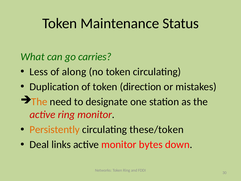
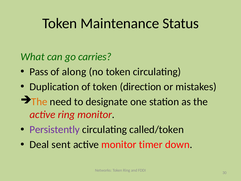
Less: Less -> Pass (39, 72)
Persistently colour: orange -> purple (55, 129)
these/token: these/token -> called/token (157, 129)
links: links -> sent (61, 144)
bytes: bytes -> timer (151, 144)
